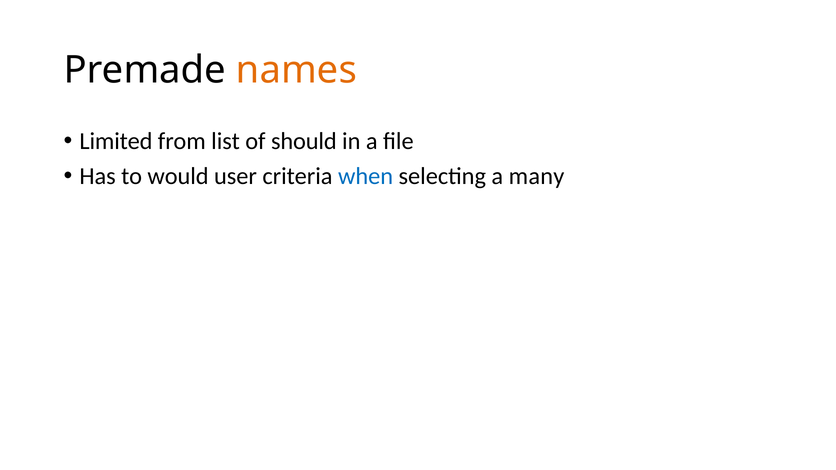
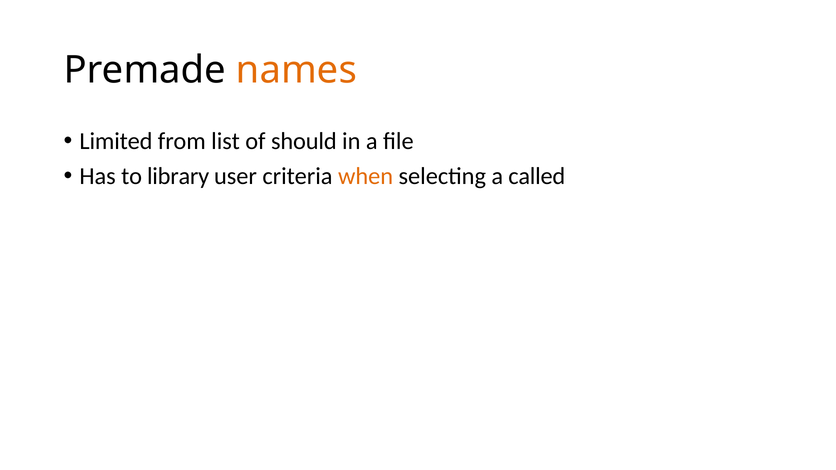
would: would -> library (178, 176)
when colour: blue -> orange (366, 176)
many: many -> called (537, 176)
